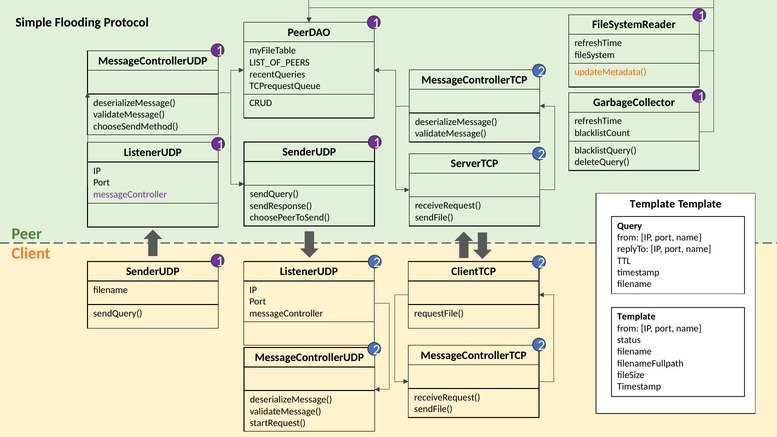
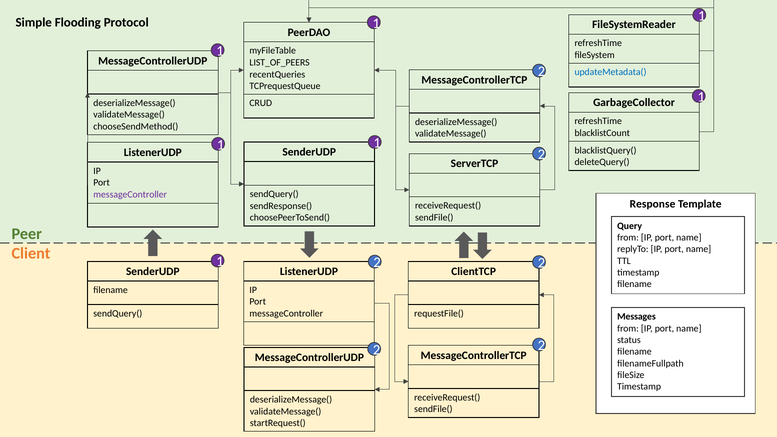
updateMetadata( colour: orange -> blue (610, 72)
Template: Template -> Response (653, 204)
Template: Template -> Messages (636, 317)
